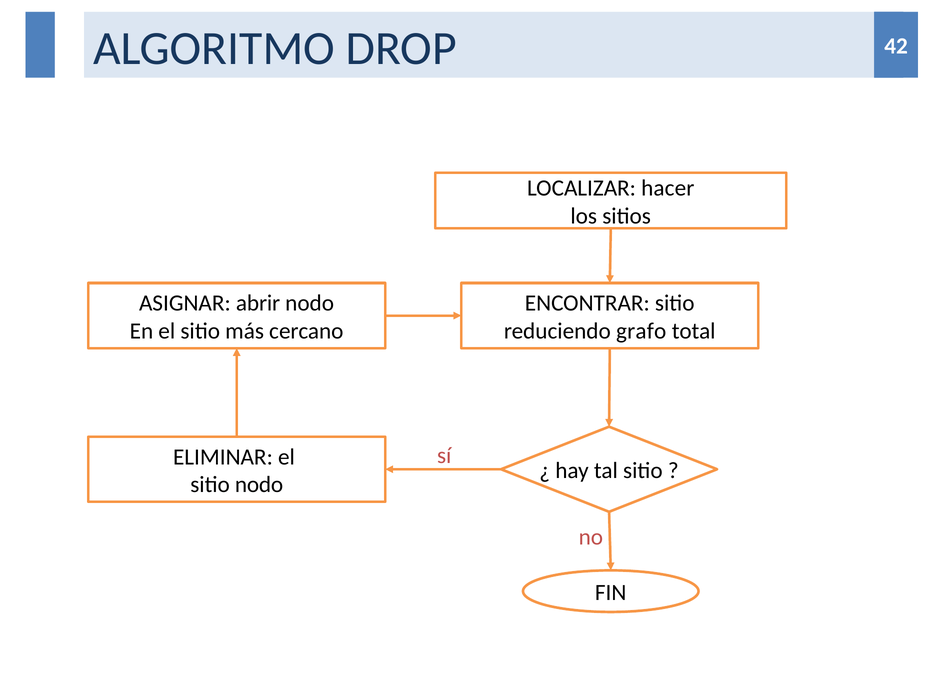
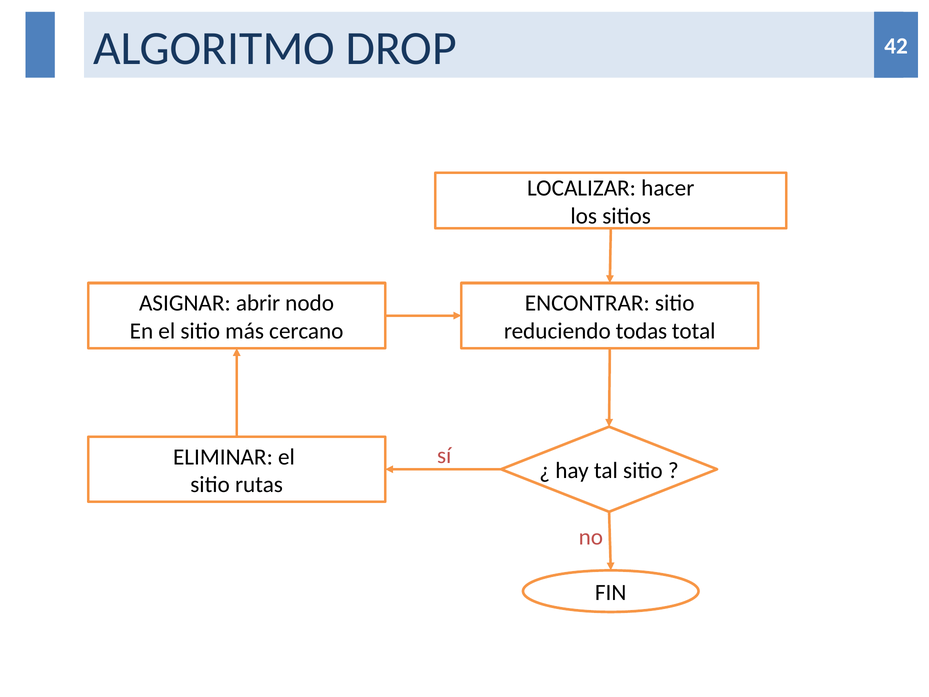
grafo: grafo -> todas (641, 331)
sitio nodo: nodo -> rutas (259, 485)
